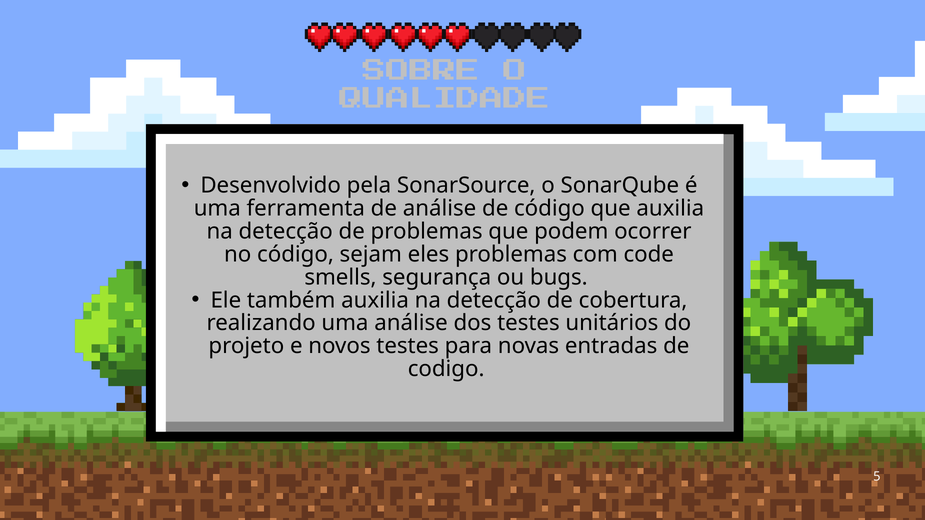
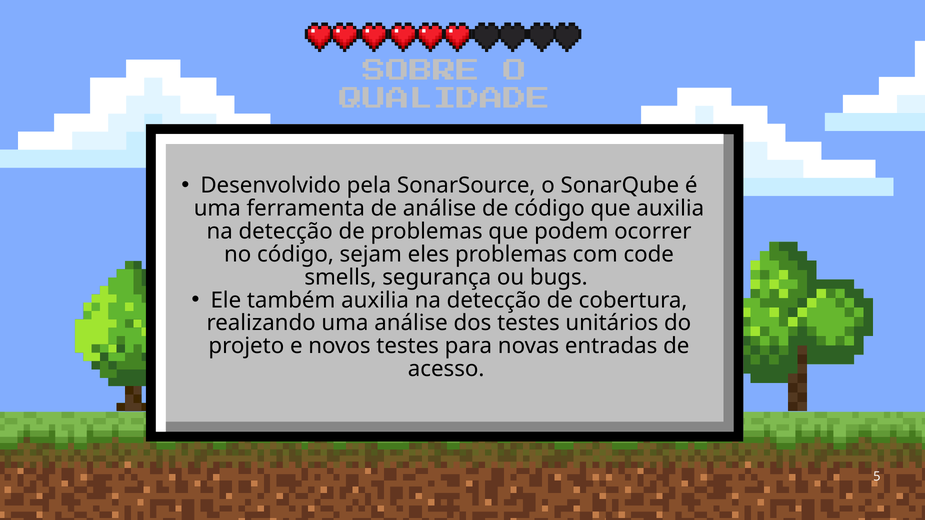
codigo: codigo -> acesso (446, 369)
